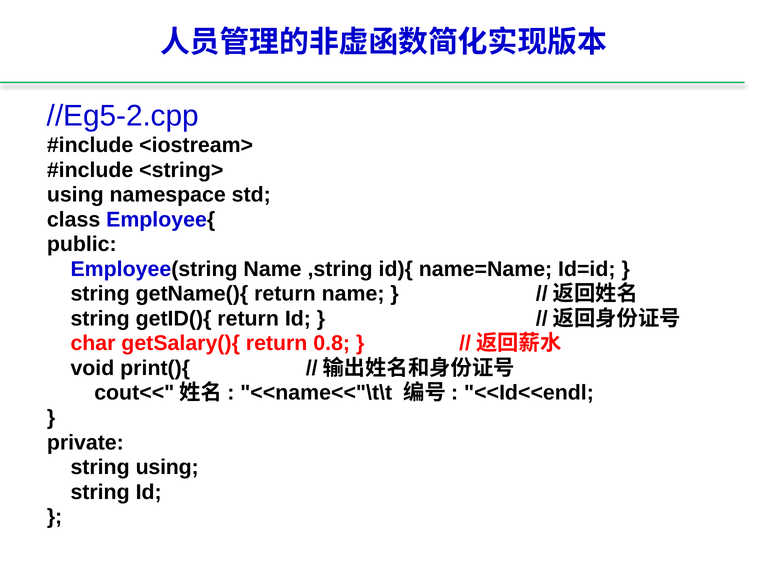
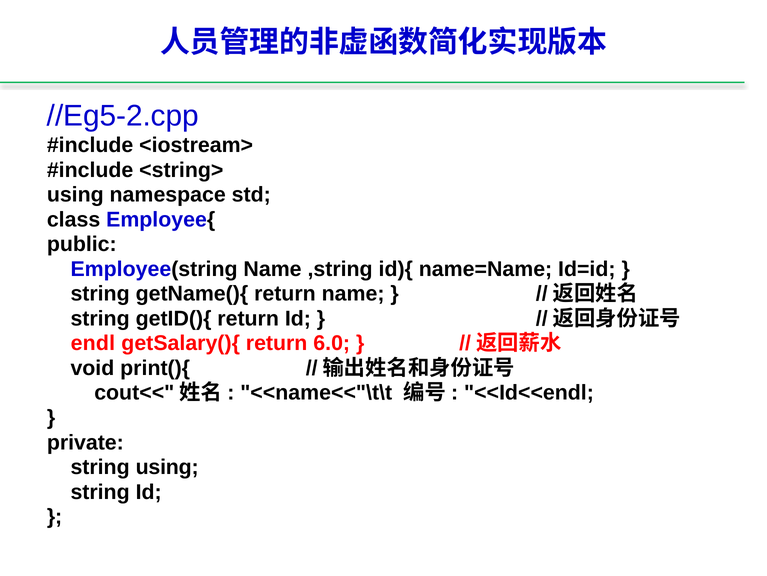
char: char -> endl (93, 343)
0.8: 0.8 -> 6.0 (332, 343)
